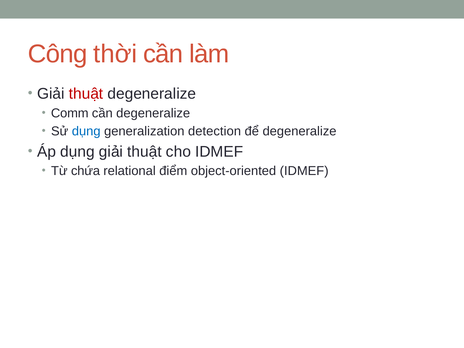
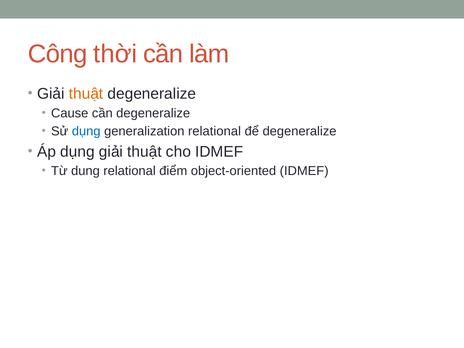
thuật colour: red -> orange (86, 94)
Comm: Comm -> Cause (70, 113)
generalization detection: detection -> relational (215, 131)
chứa: chứa -> dung (85, 171)
